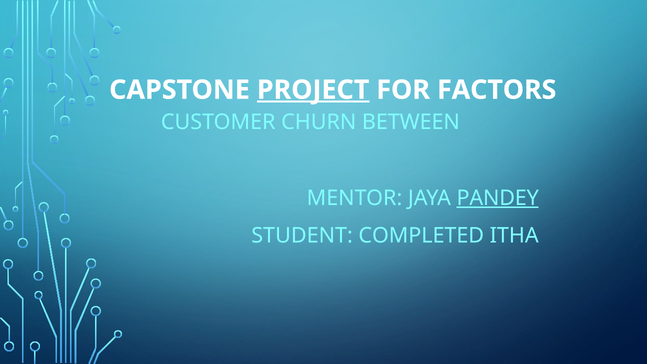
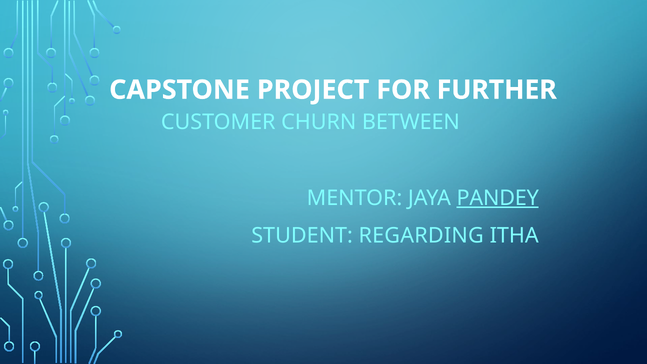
PROJECT underline: present -> none (313, 90)
FACTORS: FACTORS -> FURTHER (497, 90)
COMPLETED: COMPLETED -> REGARDING (421, 236)
